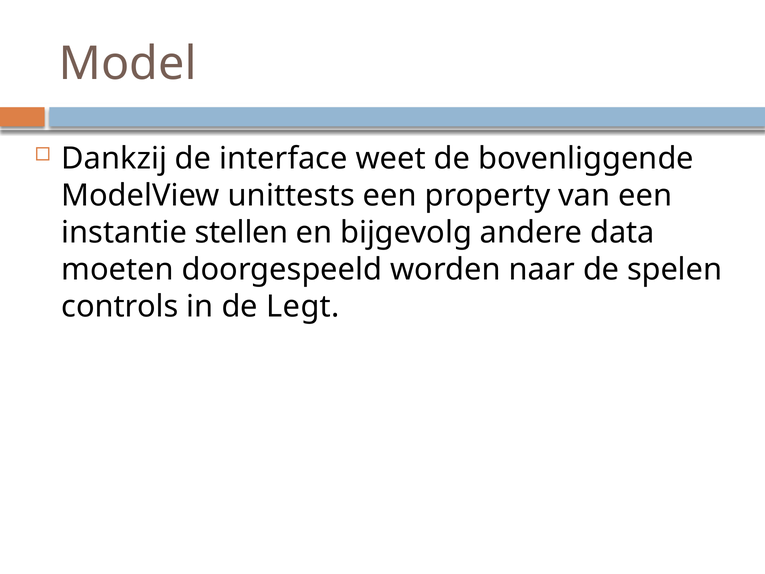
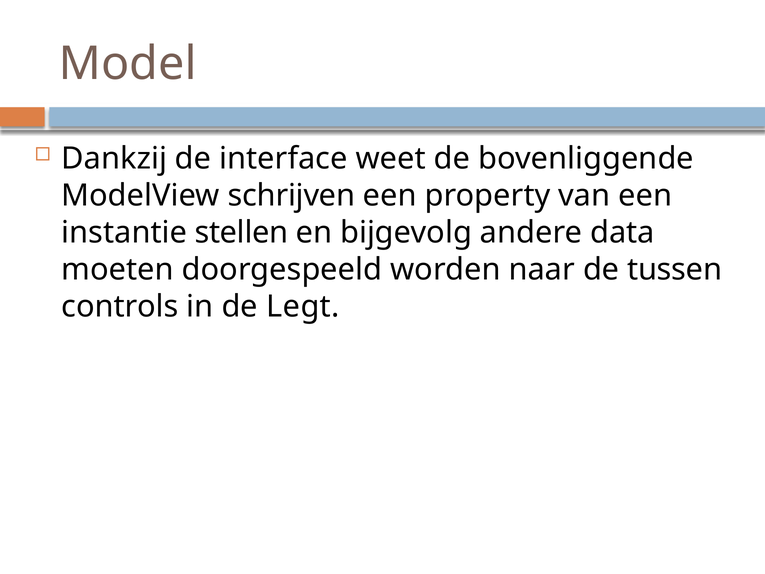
unittests: unittests -> schrijven (291, 195)
spelen: spelen -> tussen (675, 269)
